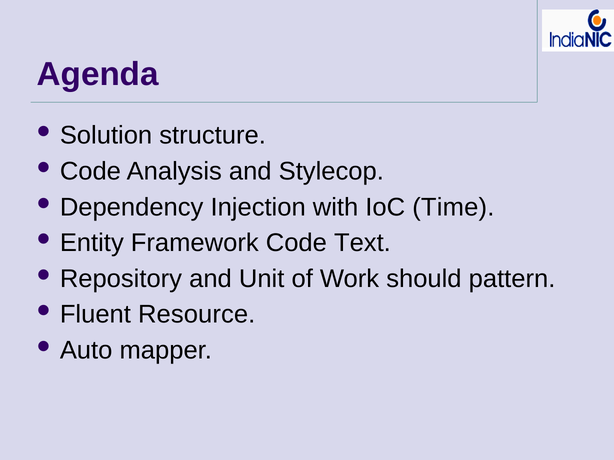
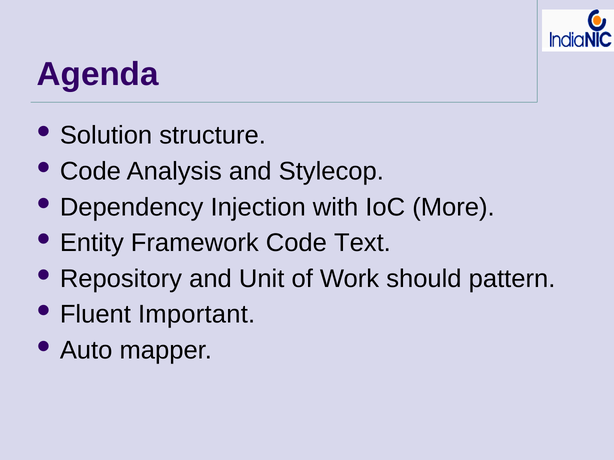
Time: Time -> More (453, 207)
Resource: Resource -> Important (197, 315)
